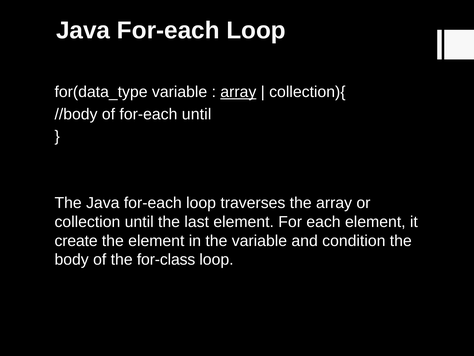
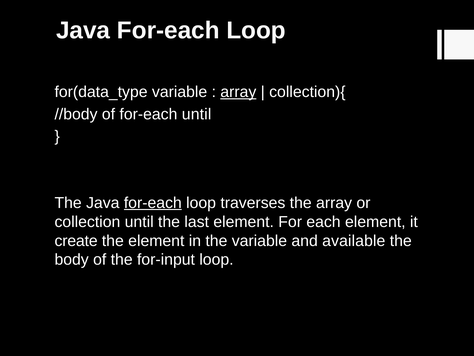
for-each underline: none -> present (153, 203)
condition: condition -> available (354, 240)
for-class: for-class -> for-input (166, 259)
